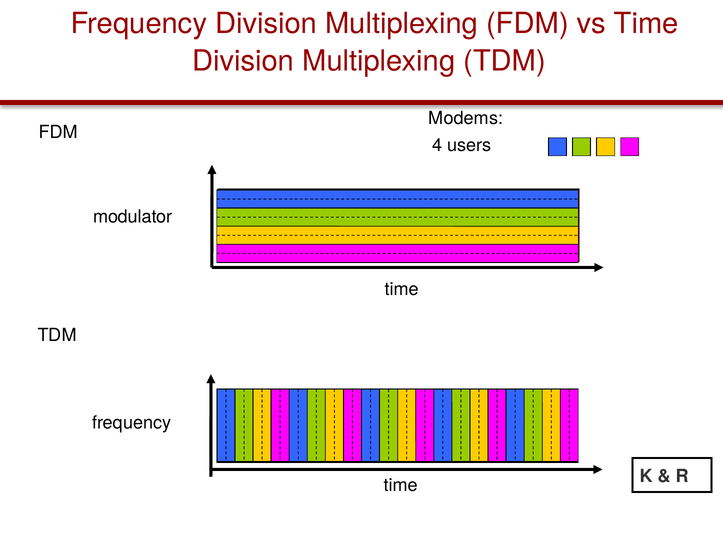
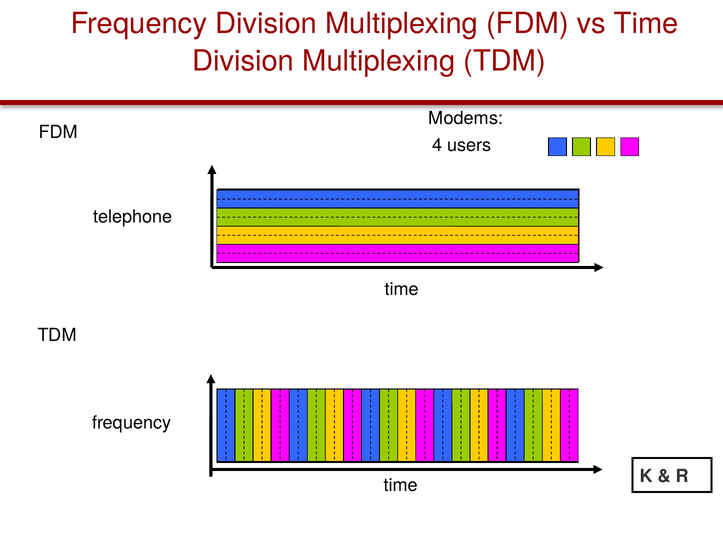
modulator: modulator -> telephone (133, 216)
